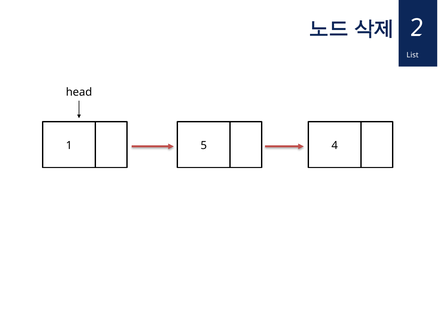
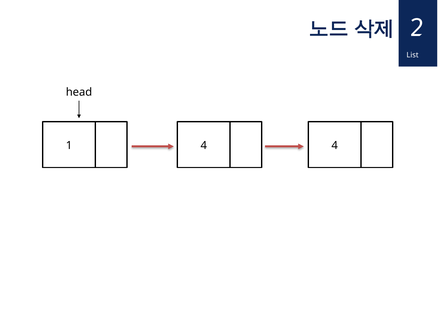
1 5: 5 -> 4 (204, 145)
